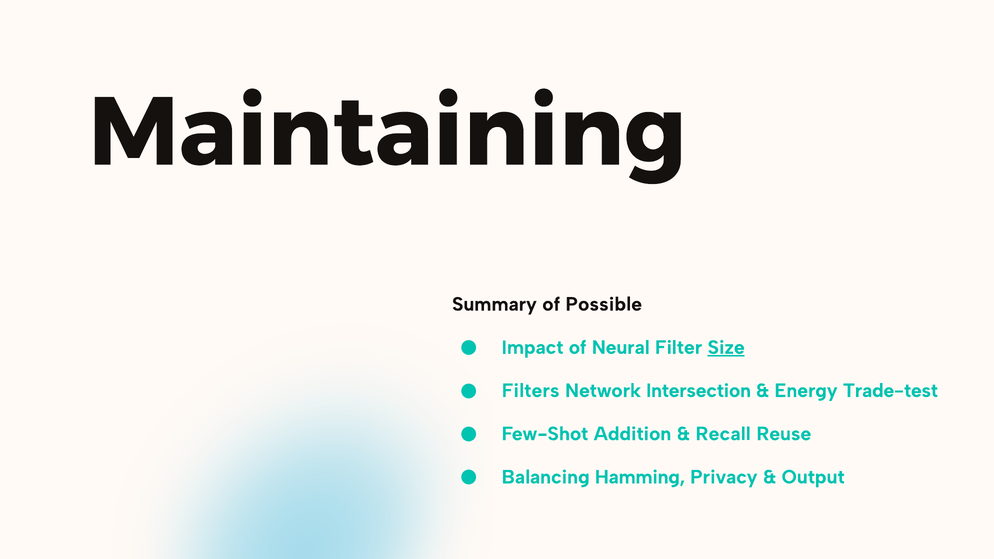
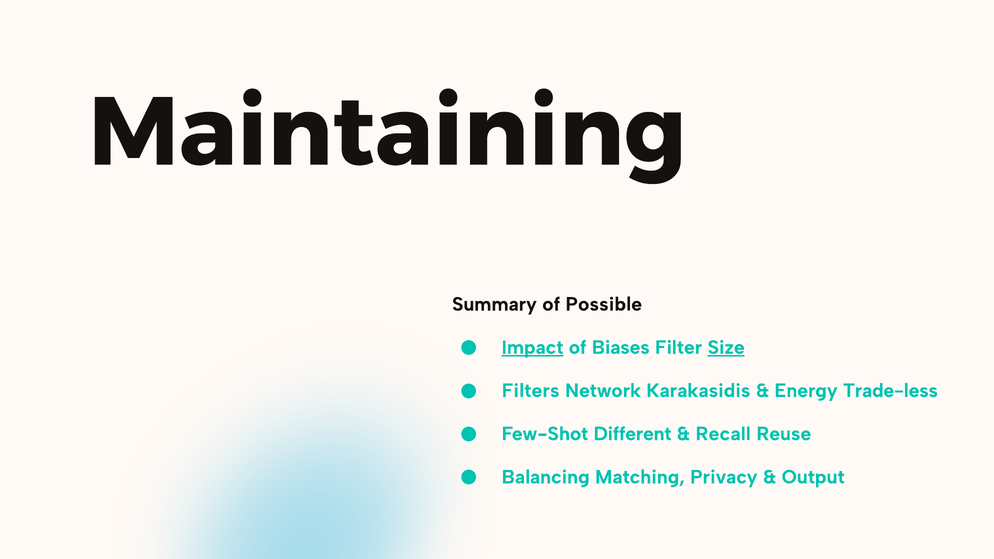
Impact underline: none -> present (533, 348)
Neural: Neural -> Biases (621, 348)
Intersection: Intersection -> Karakasidis (698, 391)
Trade-test: Trade-test -> Trade-less (890, 391)
Addition: Addition -> Different (633, 434)
Hamming: Hamming -> Matching (640, 477)
